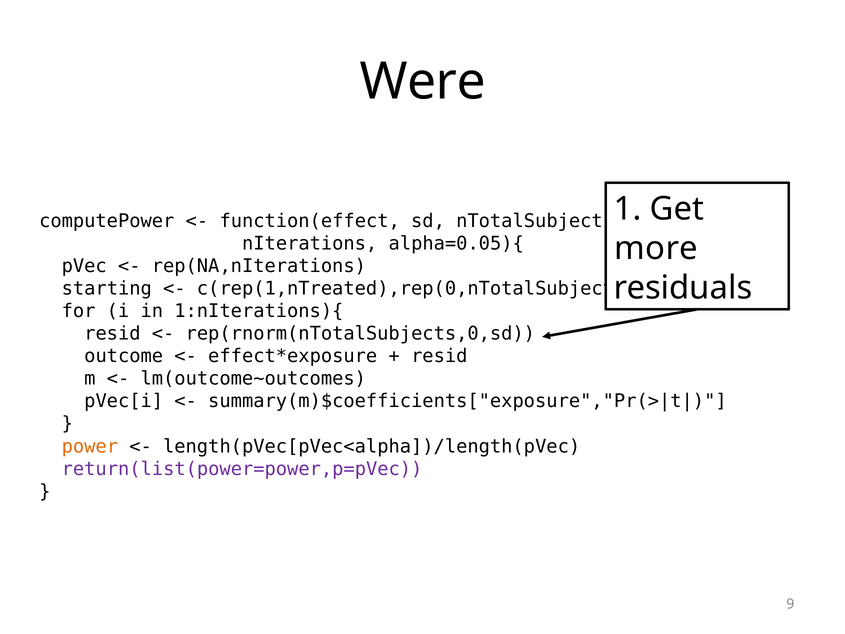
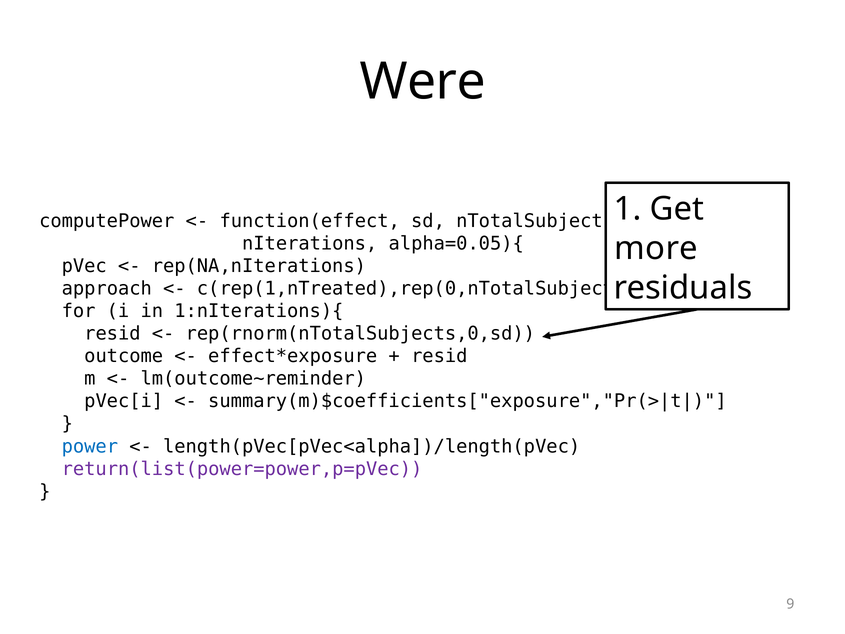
starting: starting -> approach (107, 288)
lm(outcome~outcomes: lm(outcome~outcomes -> lm(outcome~reminder (253, 379)
power colour: orange -> blue (90, 446)
